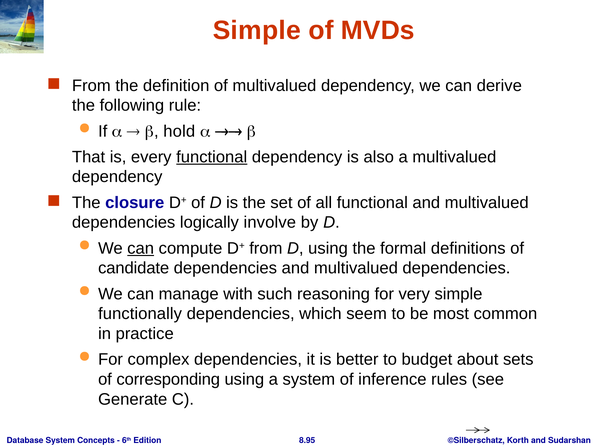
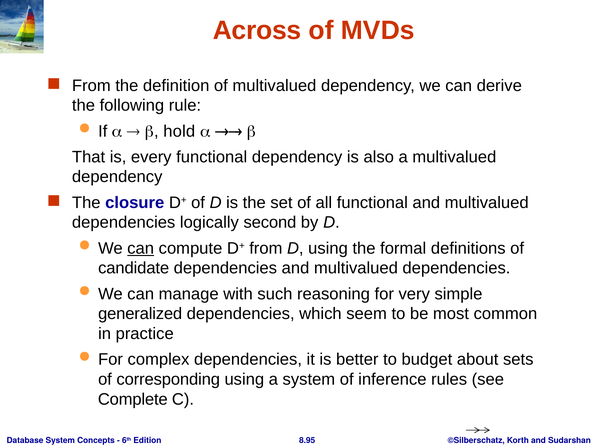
Simple: Simple -> Across (257, 30)
functional underline: present -> none (212, 157)
involve: involve -> second (270, 222)
functionally: functionally -> generalized (140, 314)
Generate: Generate -> Complete (133, 399)
